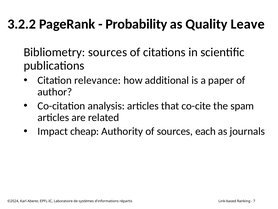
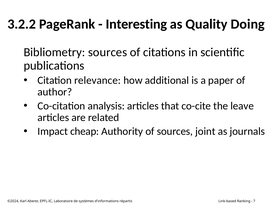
Probability: Probability -> Interesting (136, 24)
Leave: Leave -> Doing (248, 24)
spam: spam -> leave (242, 106)
each: each -> joint (205, 131)
